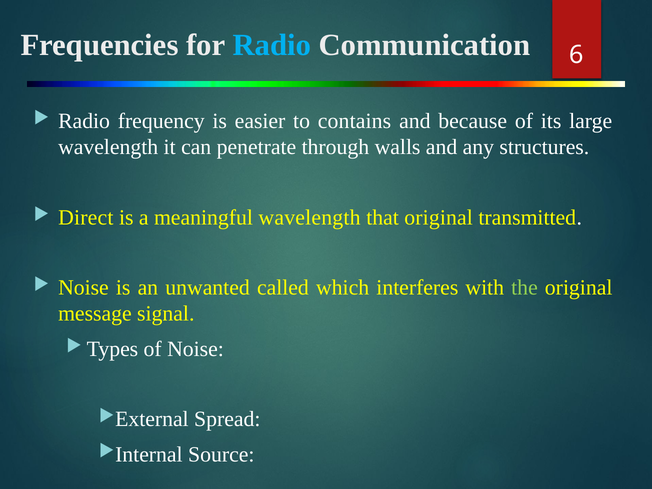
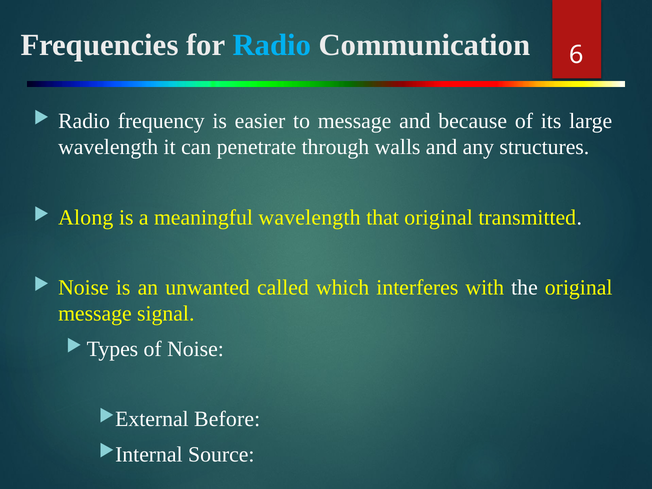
to contains: contains -> message (355, 121)
Direct: Direct -> Along (86, 217)
the colour: light green -> white (524, 288)
Spread: Spread -> Before (227, 419)
